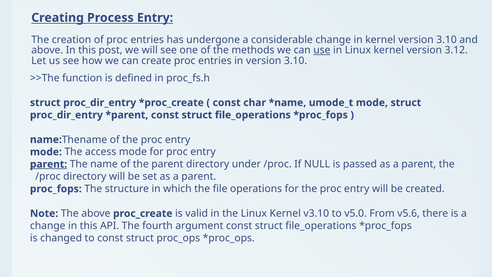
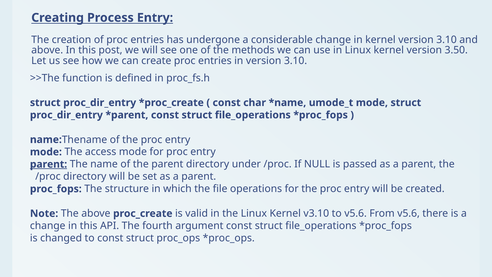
use underline: present -> none (322, 50)
3.12: 3.12 -> 3.50 (456, 50)
to v5.0: v5.0 -> v5.6 (356, 213)
